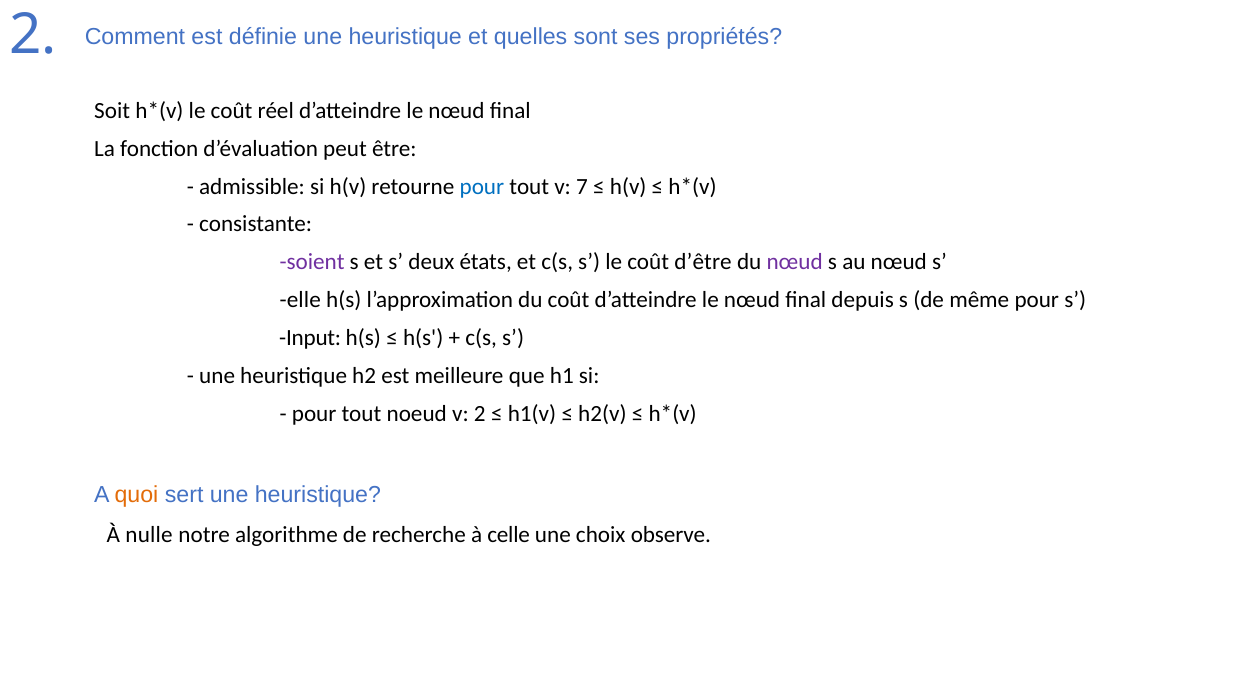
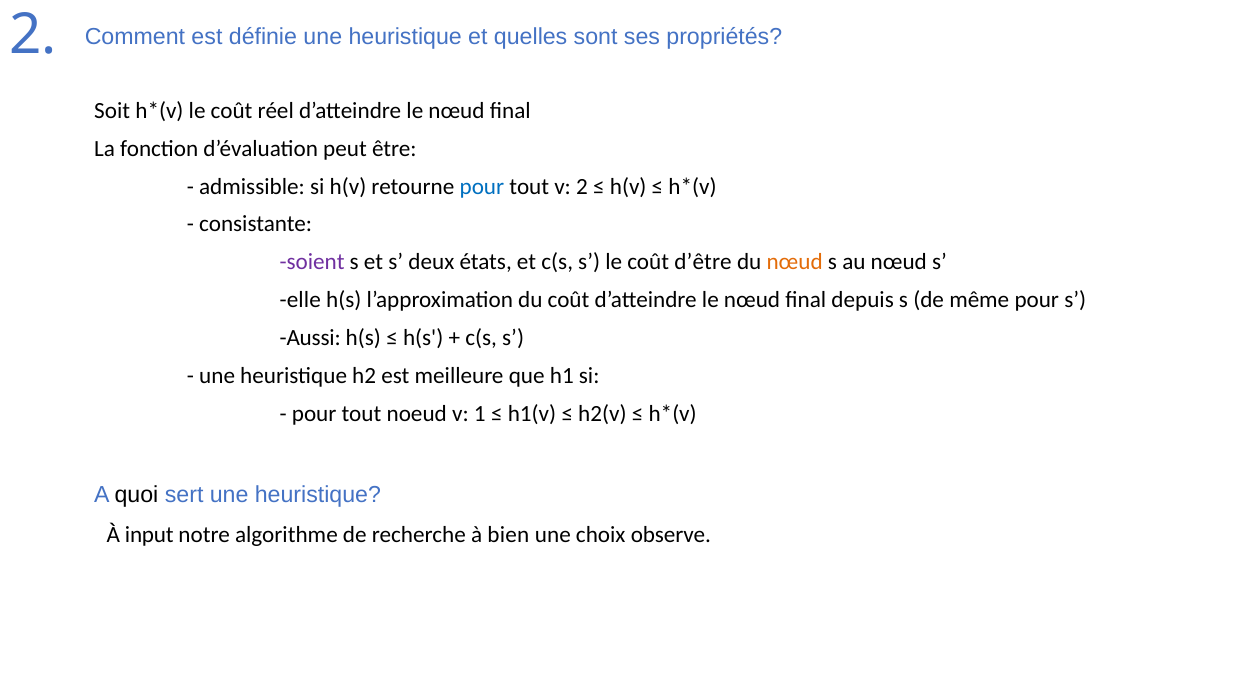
v 7: 7 -> 2 (582, 187)
nœud colour: purple -> orange (795, 262)
Input: Input -> Aussi (310, 338)
v 2: 2 -> 1 (480, 414)
quoi colour: orange -> black (136, 495)
nulle: nulle -> input (149, 535)
celle: celle -> bien (508, 535)
